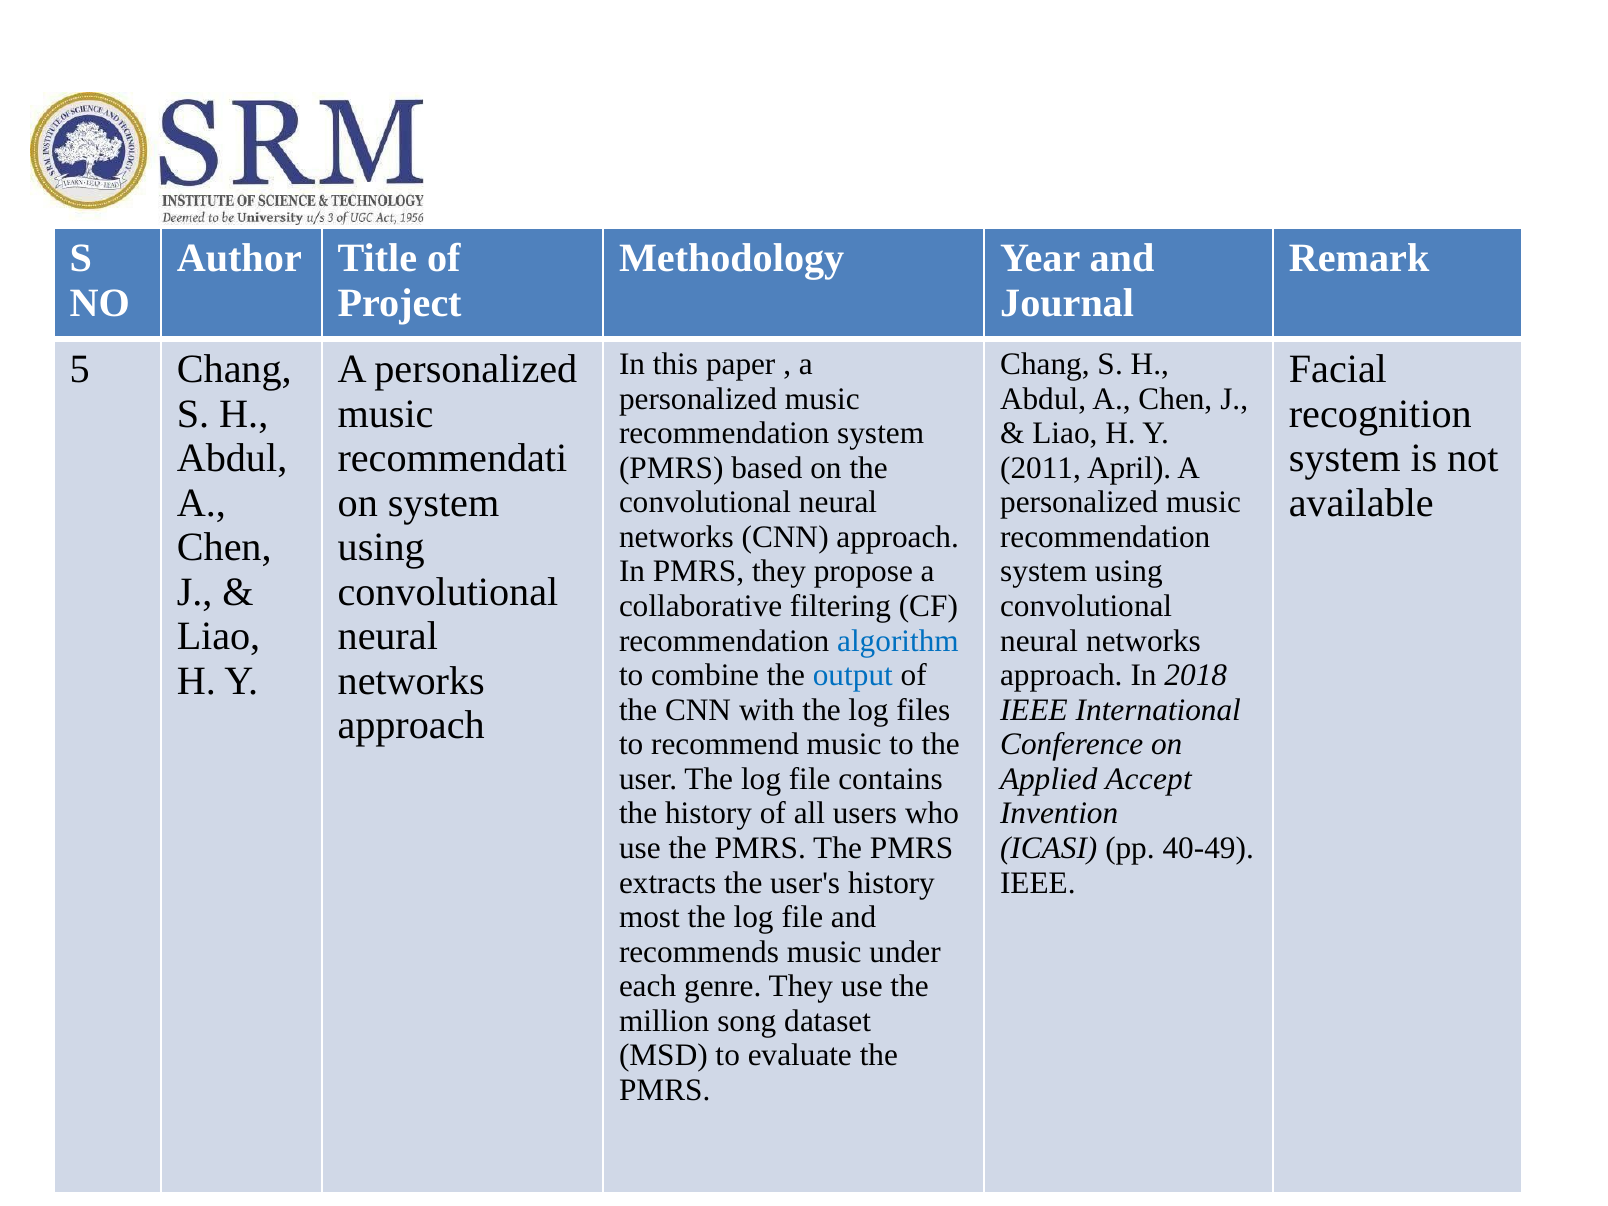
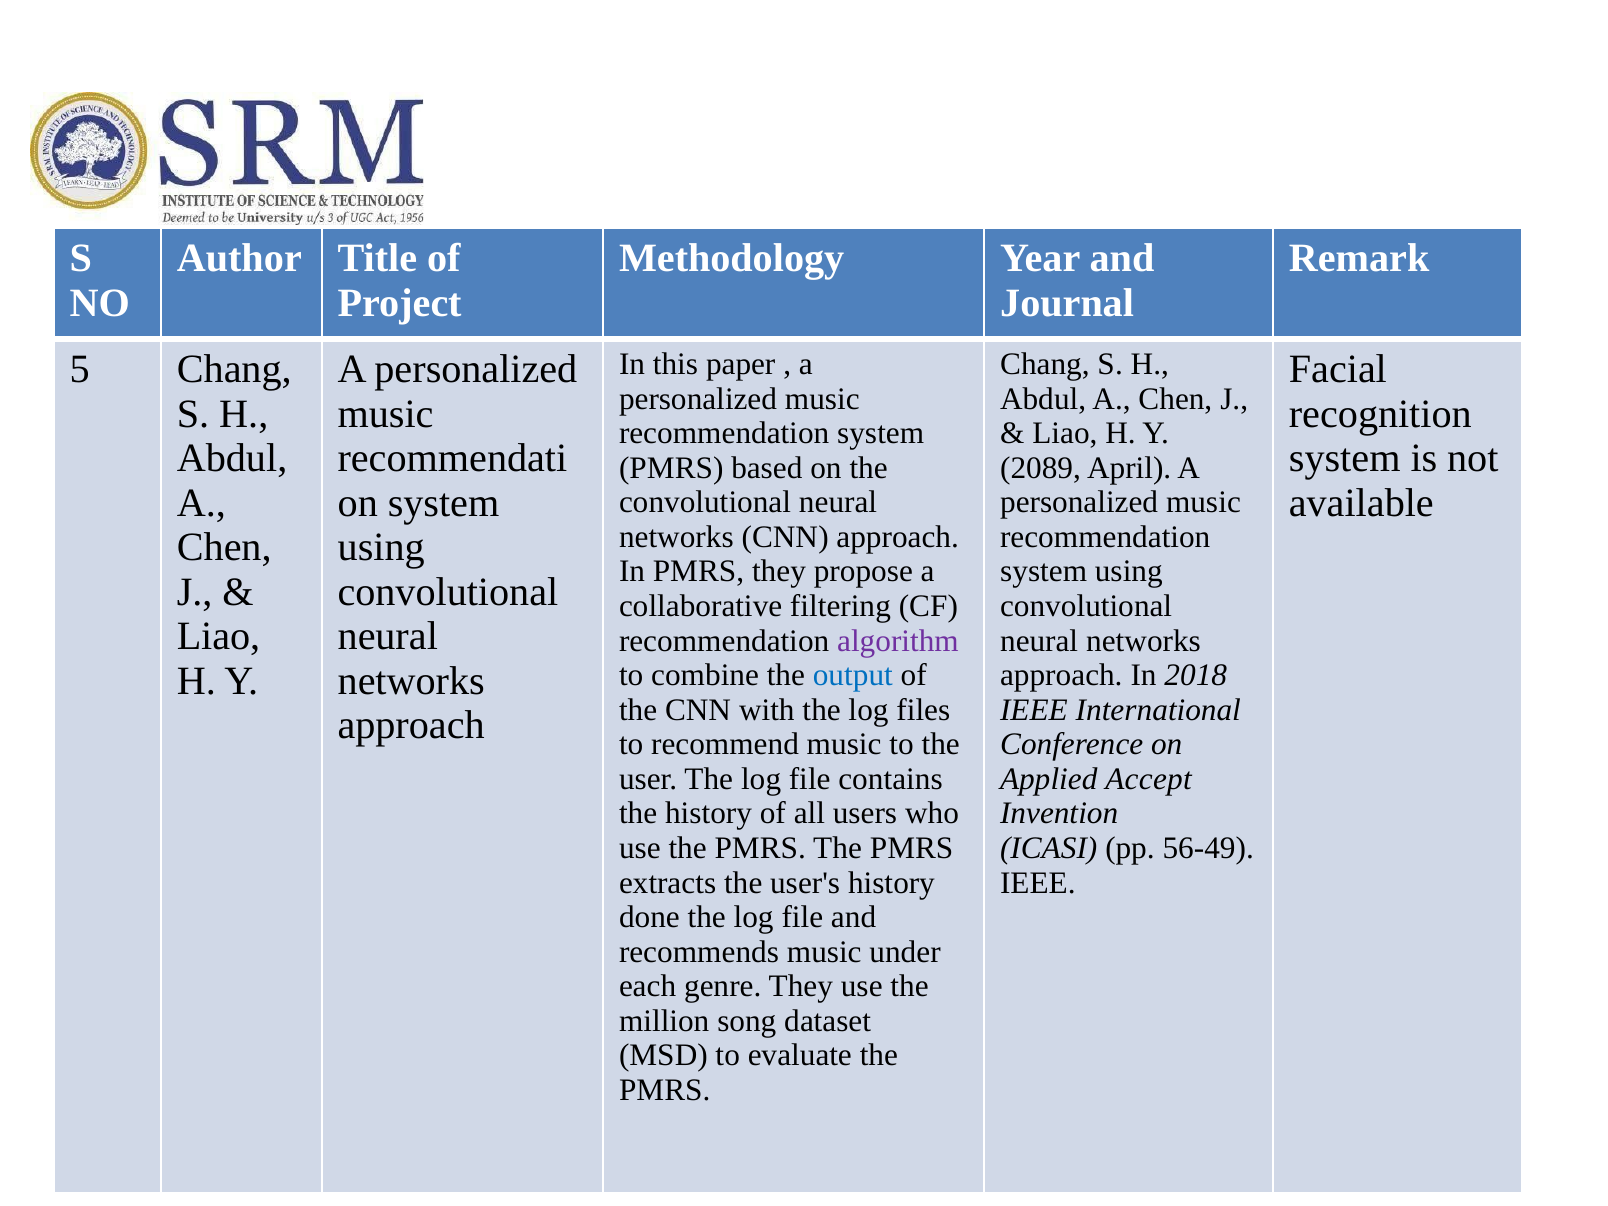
2011: 2011 -> 2089 (1041, 468)
algorithm colour: blue -> purple (898, 641)
40-49: 40-49 -> 56-49 (1208, 848)
most: most -> done (649, 917)
